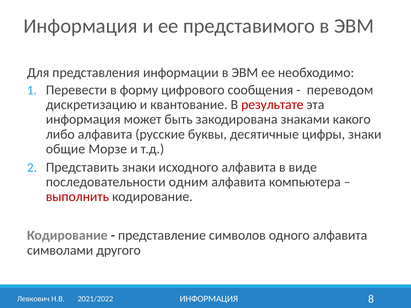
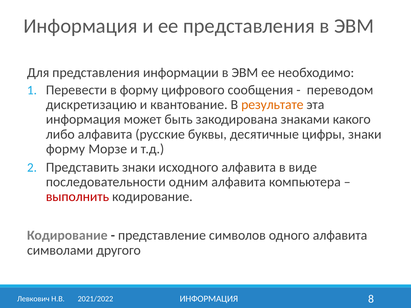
ее представимого: представимого -> представления (249, 26)
результате colour: red -> orange (272, 105)
общие: общие -> форму (65, 149)
